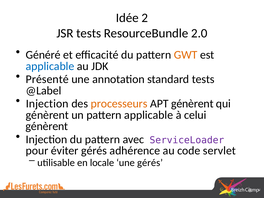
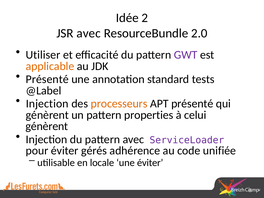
JSR tests: tests -> avec (89, 33)
Généré: Généré -> Utiliser (43, 55)
GWT colour: orange -> purple (186, 55)
applicable colour: blue -> orange (50, 66)
APT génèrent: génèrent -> présenté (192, 104)
pattern applicable: applicable -> properties (149, 115)
servlet: servlet -> unifiée (219, 151)
une gérés: gérés -> éviter (150, 163)
